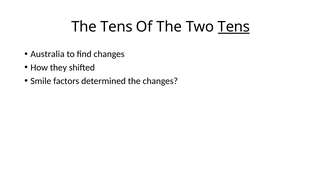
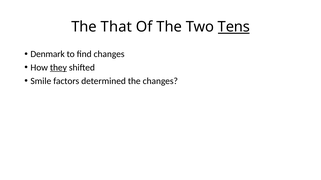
The Tens: Tens -> That (116, 27)
Australia: Australia -> Denmark (48, 54)
they underline: none -> present (58, 68)
